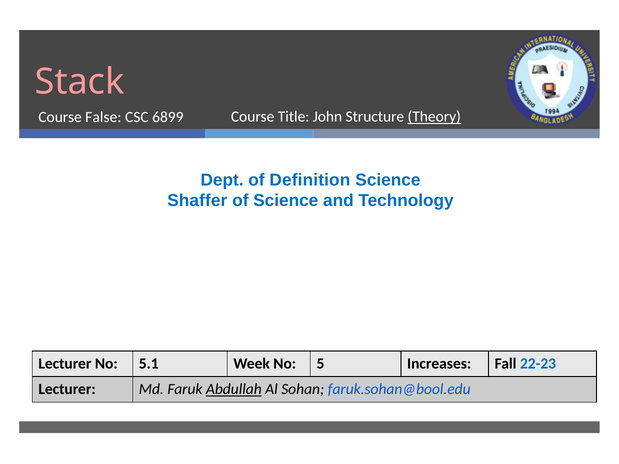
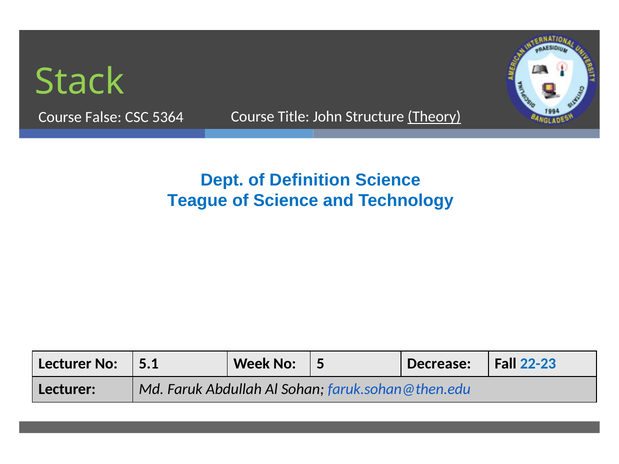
Stack colour: pink -> light green (80, 82)
6899: 6899 -> 5364 (168, 117)
Shaffer: Shaffer -> Teague (197, 201)
Increases: Increases -> Decrease (439, 364)
Abdullah underline: present -> none (234, 389)
faruk.sohan@bool.edu: faruk.sohan@bool.edu -> faruk.sohan@then.edu (399, 389)
